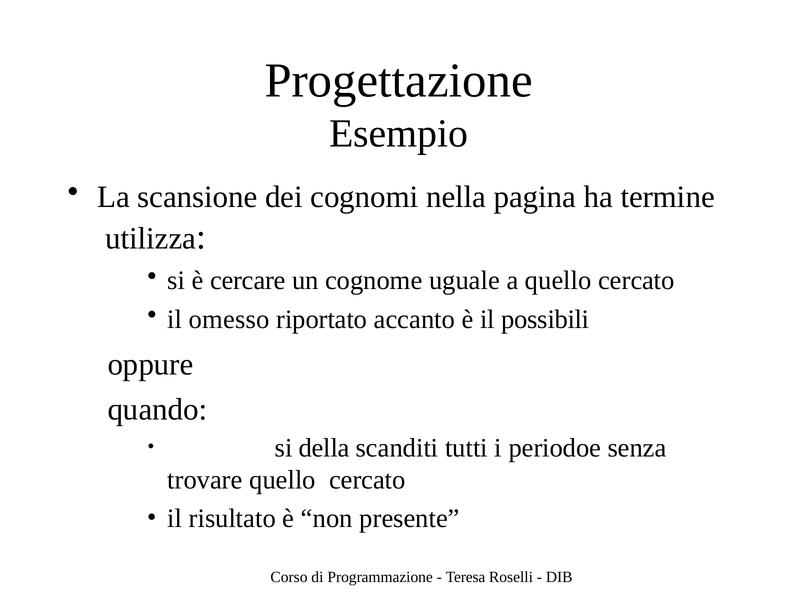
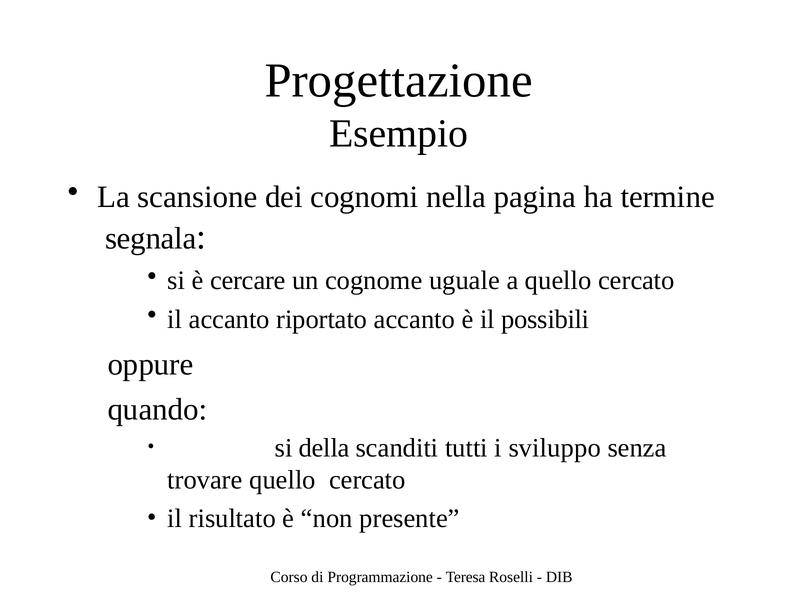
utilizza: utilizza -> segnala (151, 238)
il omesso: omesso -> accanto (229, 319)
periodoe: periodoe -> sviluppo (555, 448)
